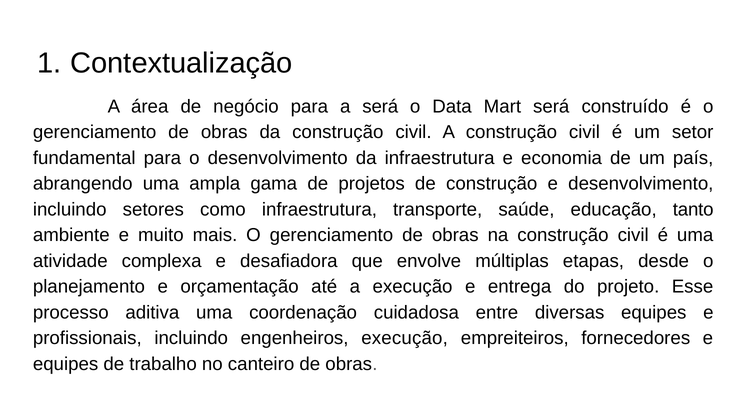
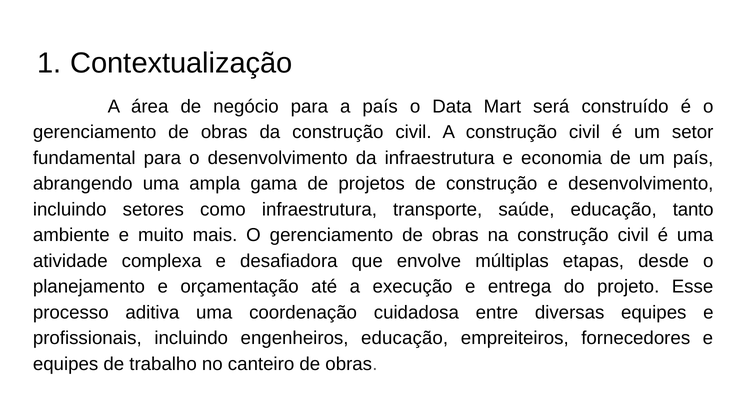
a será: será -> país (380, 106)
engenheiros execução: execução -> educação (405, 338)
